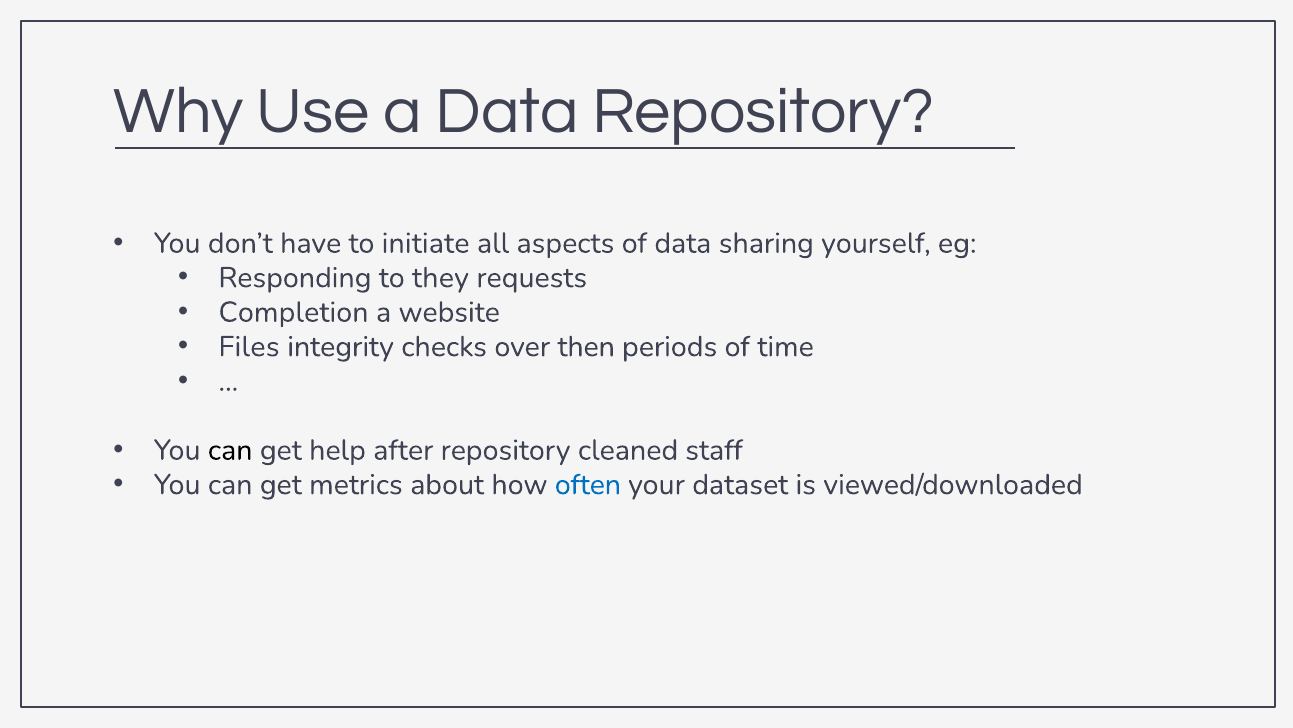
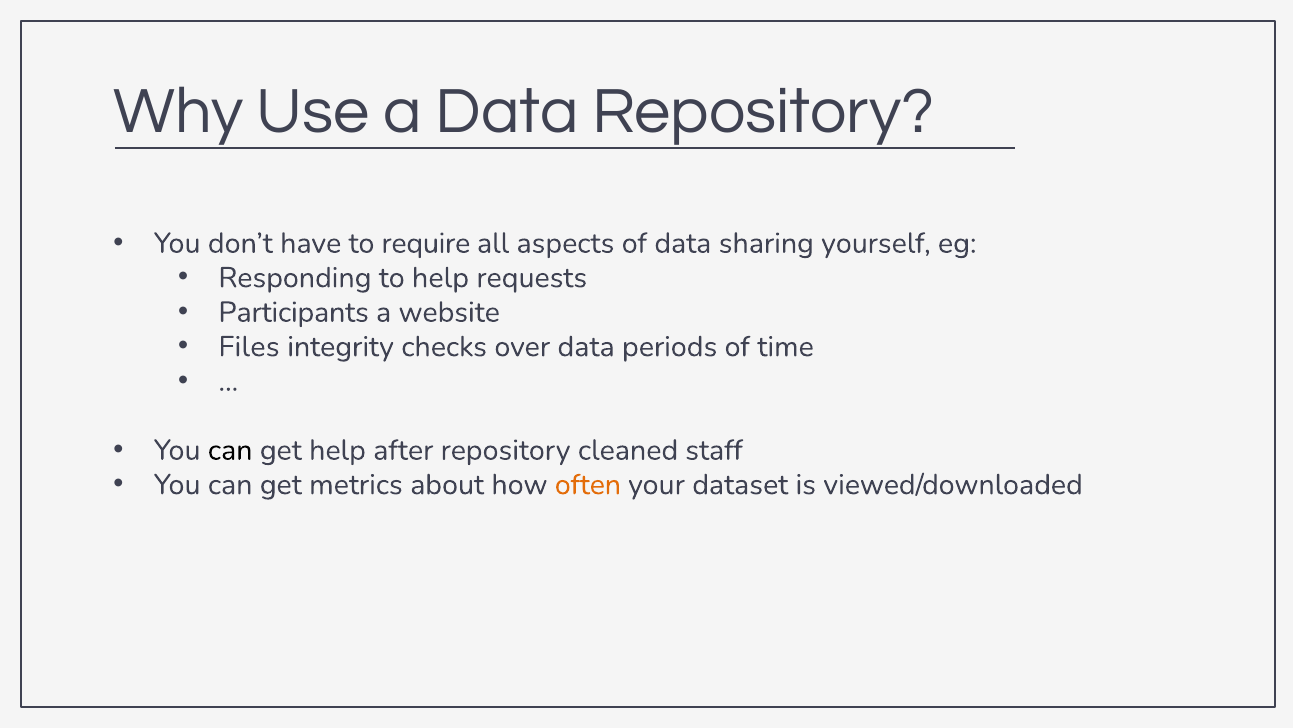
initiate: initiate -> require (426, 243)
to they: they -> help (441, 277)
Completion: Completion -> Participants (294, 312)
over then: then -> data (586, 346)
often colour: blue -> orange (588, 484)
